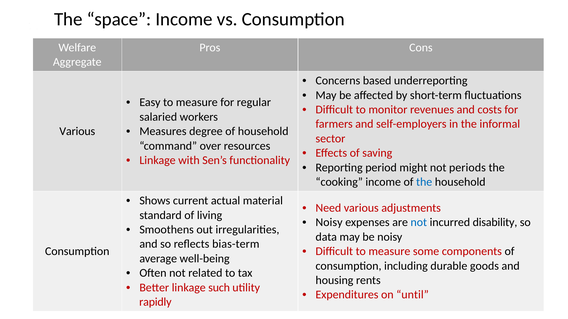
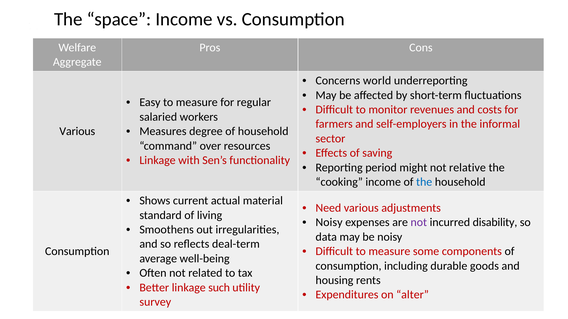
based: based -> world (377, 81)
periods: periods -> relative (467, 168)
not colour: blue -> purple (419, 223)
bias-term: bias-term -> deal-term (236, 244)
until: until -> alter (413, 295)
rapidly: rapidly -> survey (155, 302)
